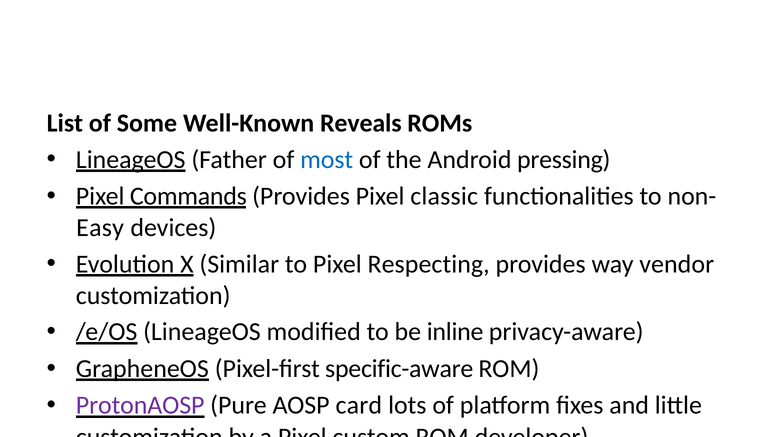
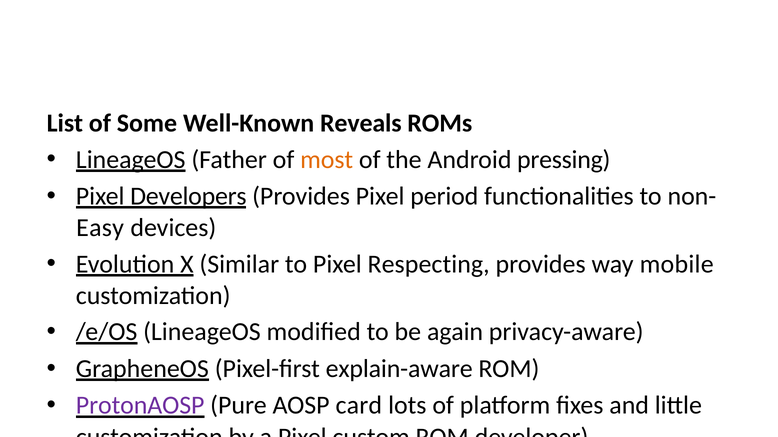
most colour: blue -> orange (327, 160)
Commands: Commands -> Developers (188, 197)
classic: classic -> period (444, 197)
way vendor: vendor -> mobile (677, 264)
inline: inline -> again (455, 332)
specific-aware: specific-aware -> explain-aware (399, 369)
